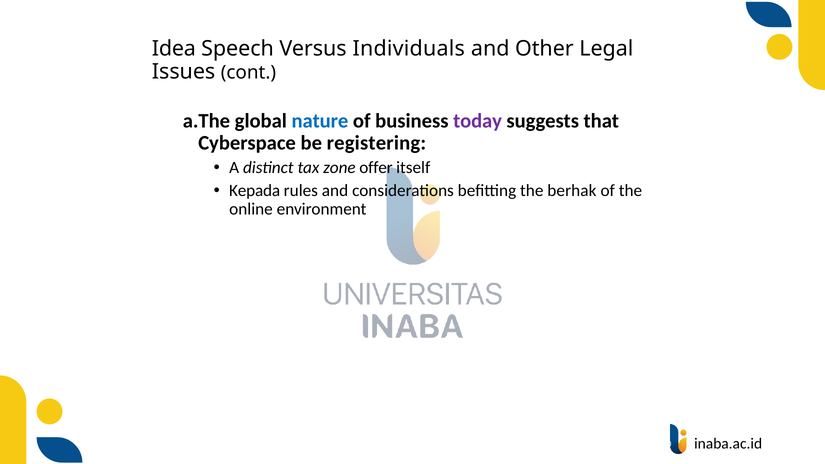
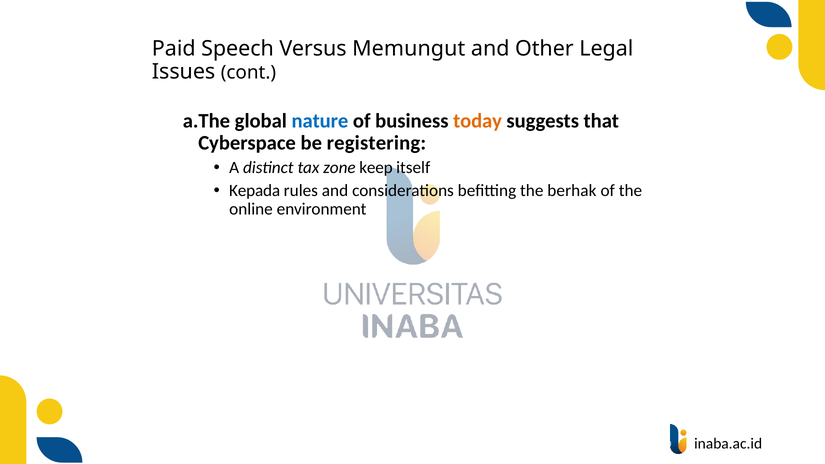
Idea: Idea -> Paid (174, 49)
Individuals: Individuals -> Memungut (409, 49)
today colour: purple -> orange (478, 121)
offer: offer -> keep (376, 168)
